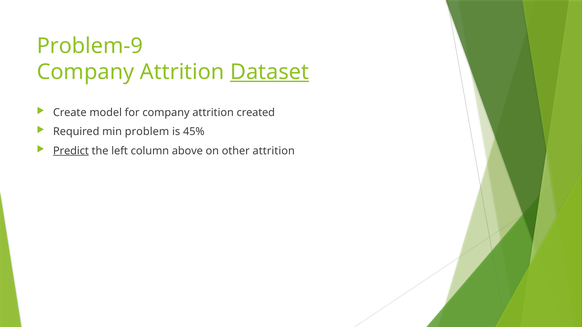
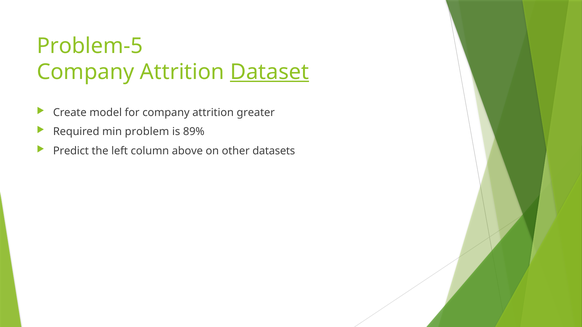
Problem-9: Problem-9 -> Problem-5 (90, 46)
created: created -> greater (256, 113)
45%: 45% -> 89% (194, 132)
Predict underline: present -> none (71, 151)
other attrition: attrition -> datasets (274, 151)
